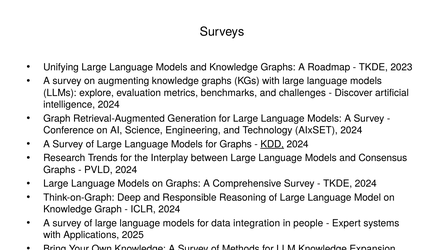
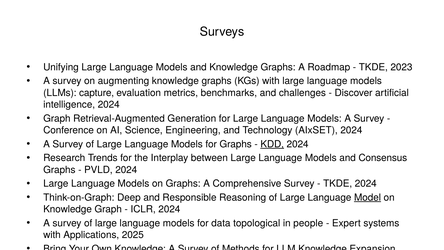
explore: explore -> capture (97, 93)
Model underline: none -> present (368, 197)
integration: integration -> topological (257, 223)
